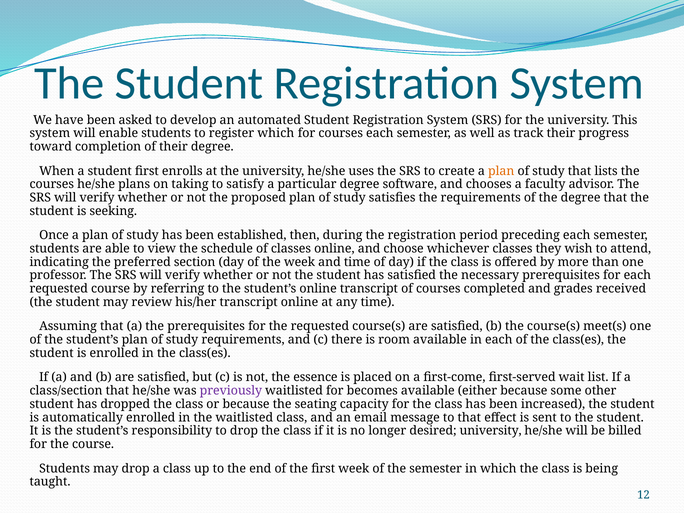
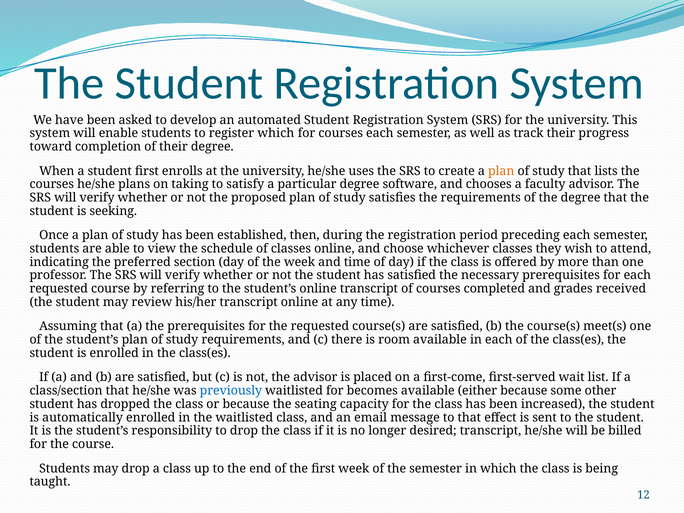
the essence: essence -> advisor (315, 377)
previously colour: purple -> blue (231, 391)
desired university: university -> transcript (491, 431)
